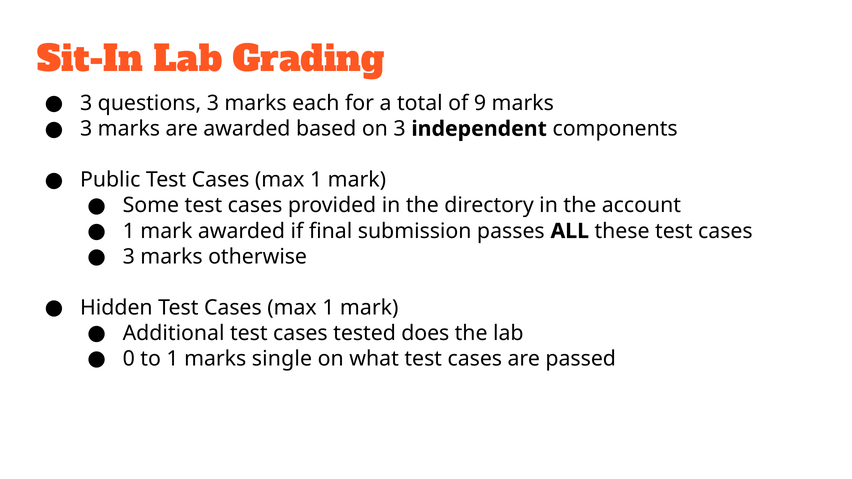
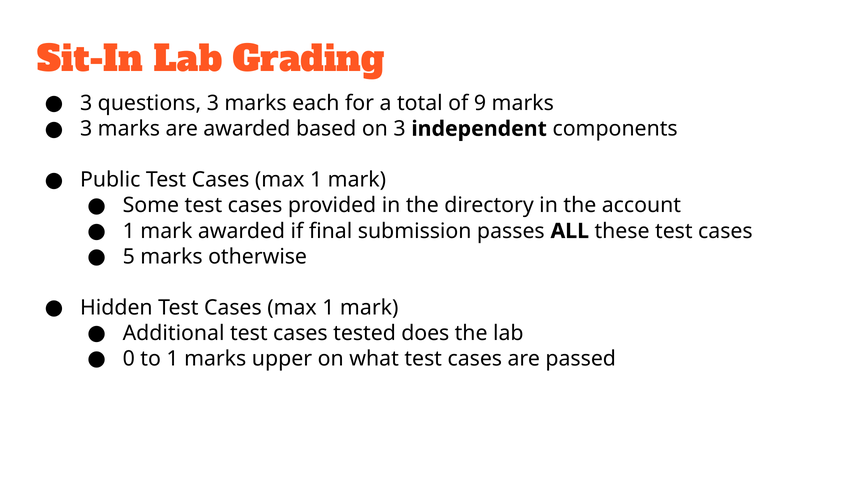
3: 3 -> 5 (129, 257)
single: single -> upper (282, 359)
